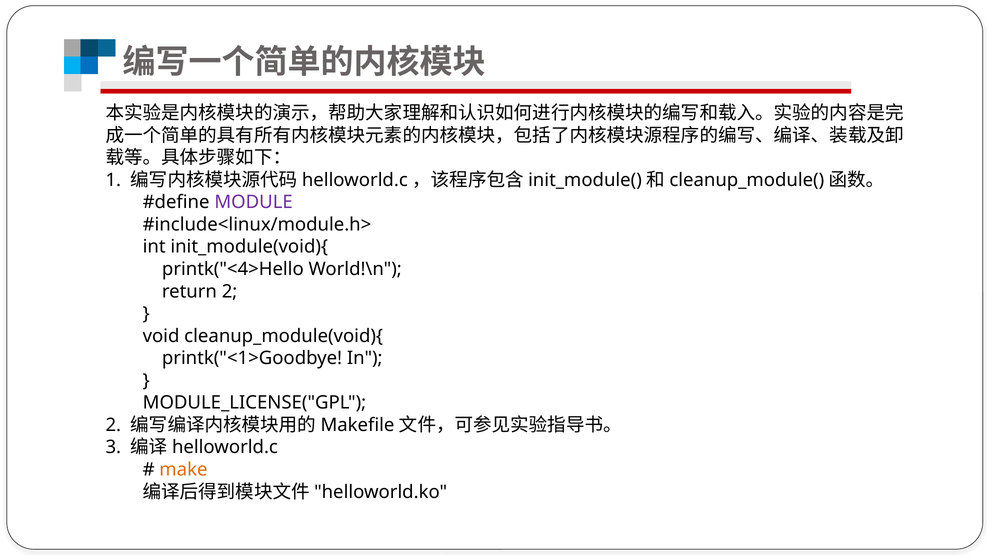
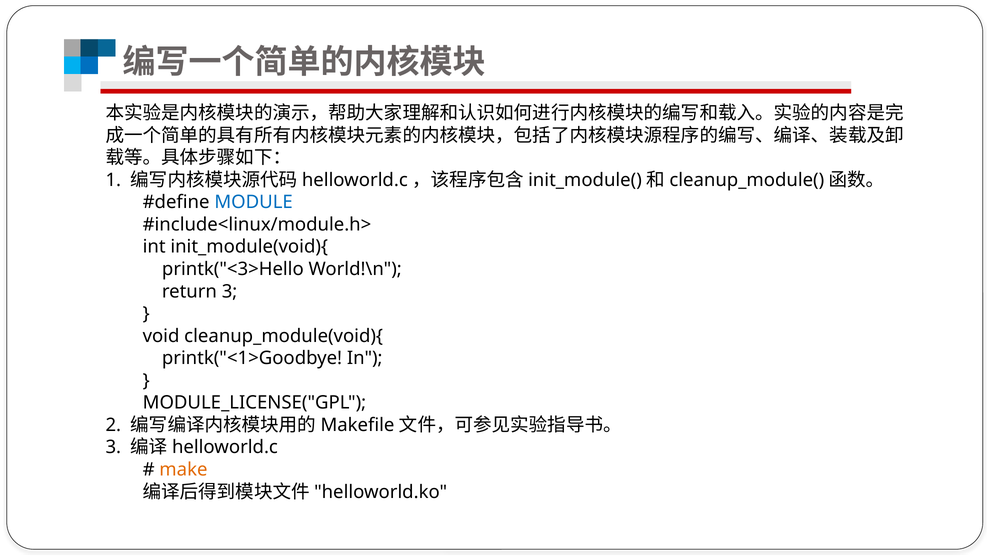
MODULE colour: purple -> blue (254, 202)
printk("<4>Hello: printk("<4>Hello -> printk("<3>Hello (233, 269)
return 2: 2 -> 3 (230, 291)
